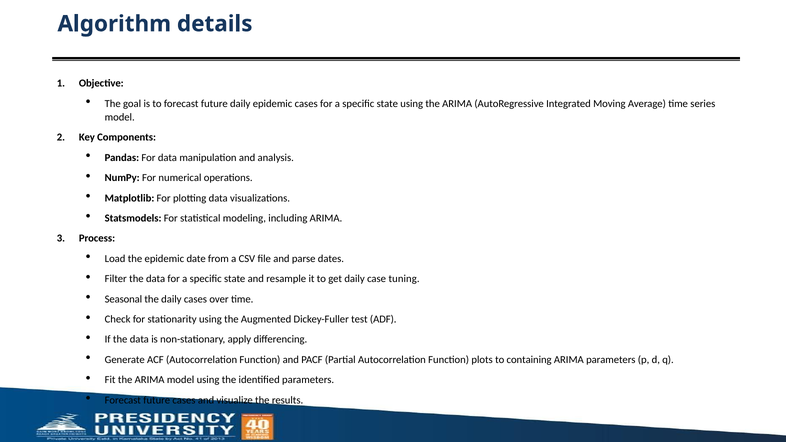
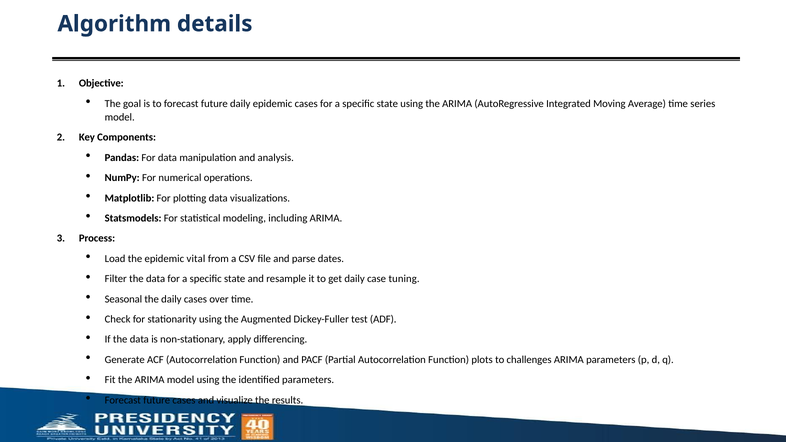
date: date -> vital (196, 259)
containing: containing -> challenges (529, 360)
